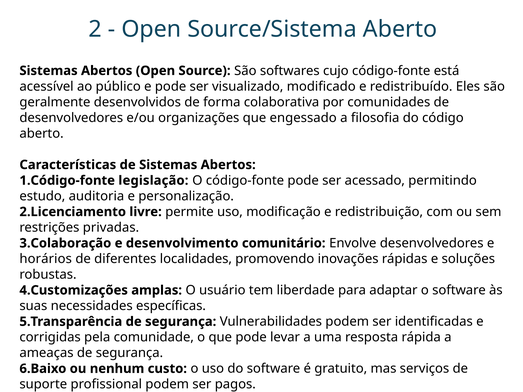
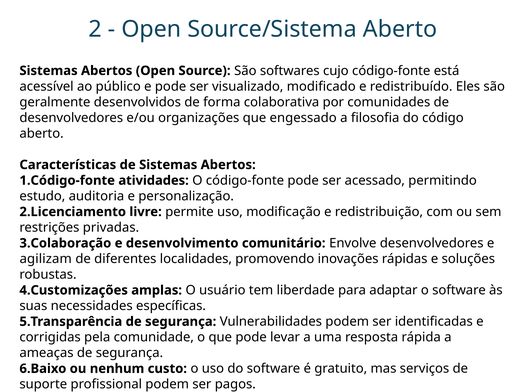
legislação: legislação -> atividades (154, 181)
horários: horários -> agilizam (46, 259)
